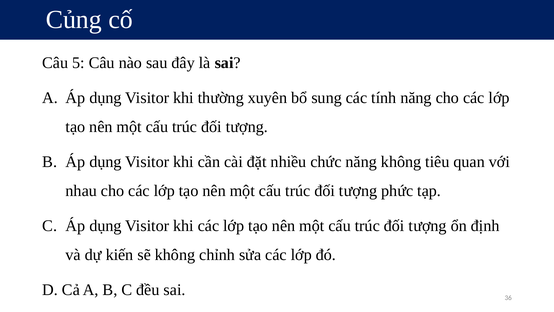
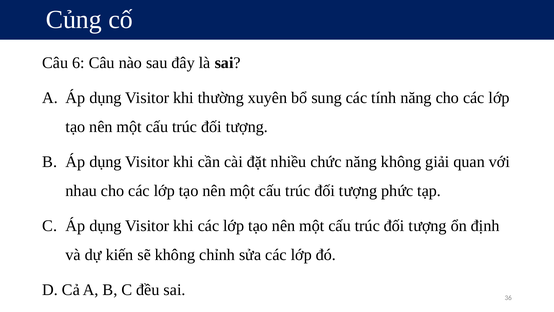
5: 5 -> 6 (78, 63)
tiêu: tiêu -> giải (437, 162)
